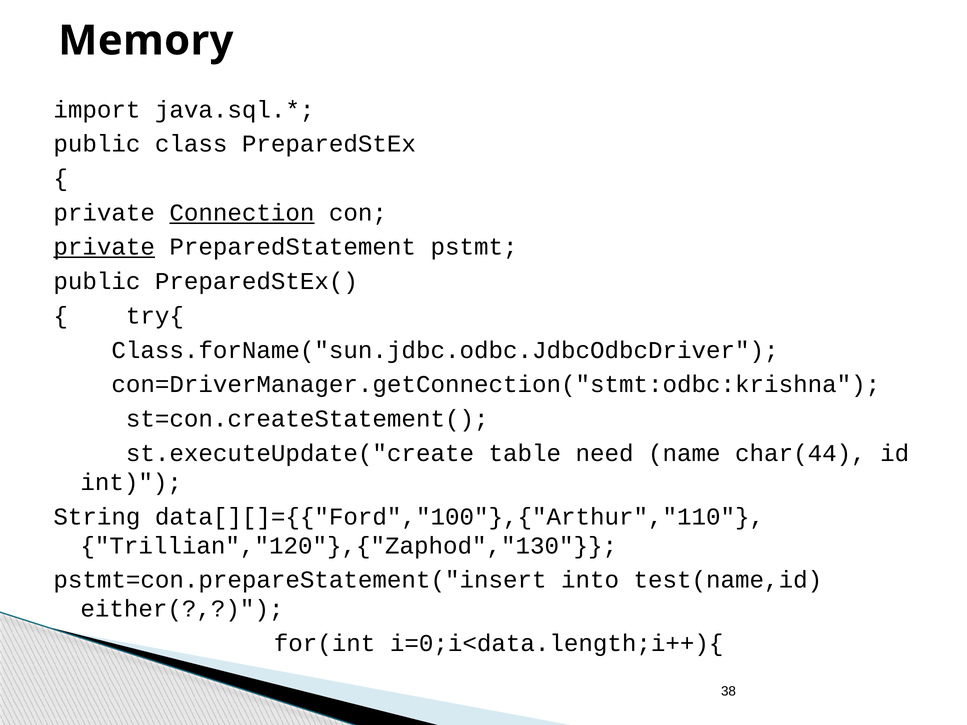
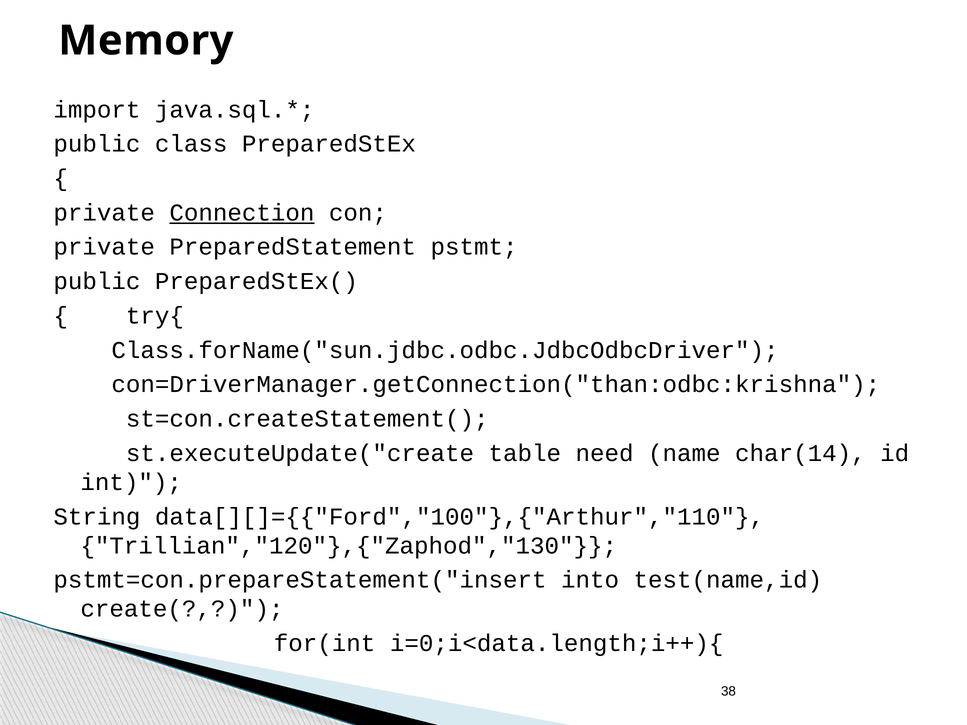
private underline: present -> none (104, 247)
con=DriverManager.getConnection("stmt:odbc:krishna: con=DriverManager.getConnection("stmt:odbc:krishna -> con=DriverManager.getConnection("than:odbc:krishna (496, 385)
char(44: char(44 -> char(14 (800, 453)
either(: either( -> create( (182, 609)
